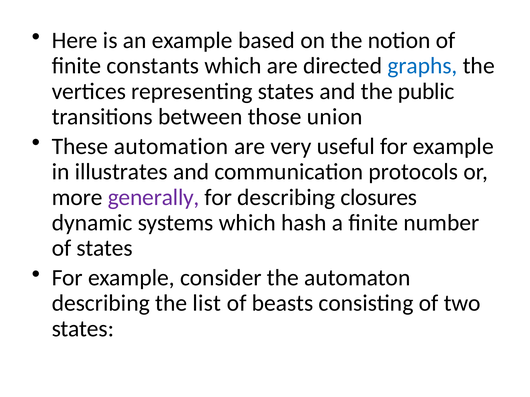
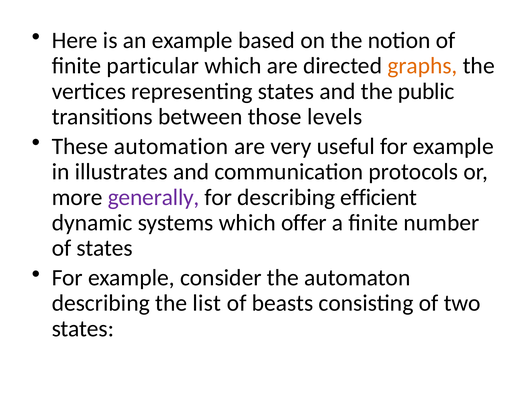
constants: constants -> particular (153, 66)
graphs colour: blue -> orange (422, 66)
union: union -> levels (335, 117)
closures: closures -> efficient (379, 197)
hash: hash -> offer (304, 223)
